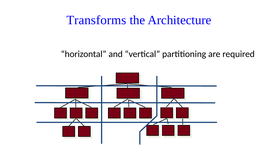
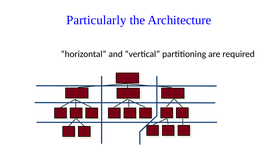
Transforms: Transforms -> Particularly (96, 20)
